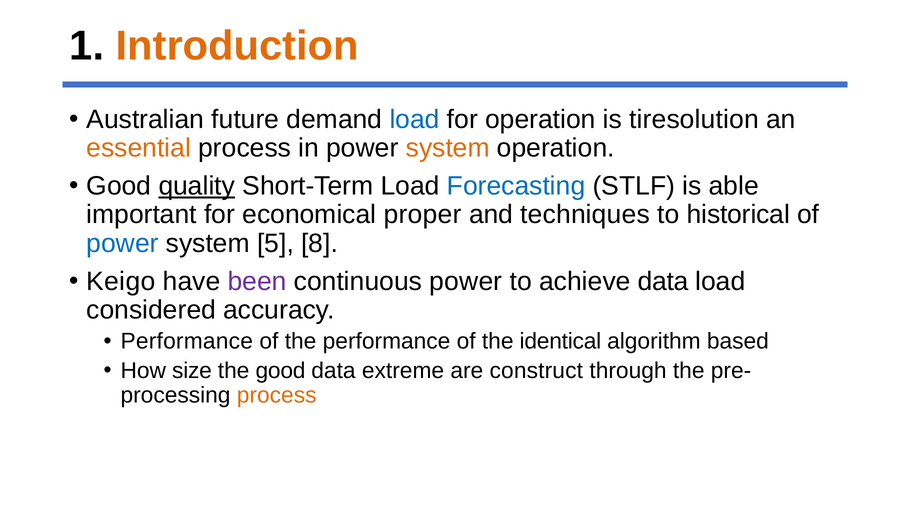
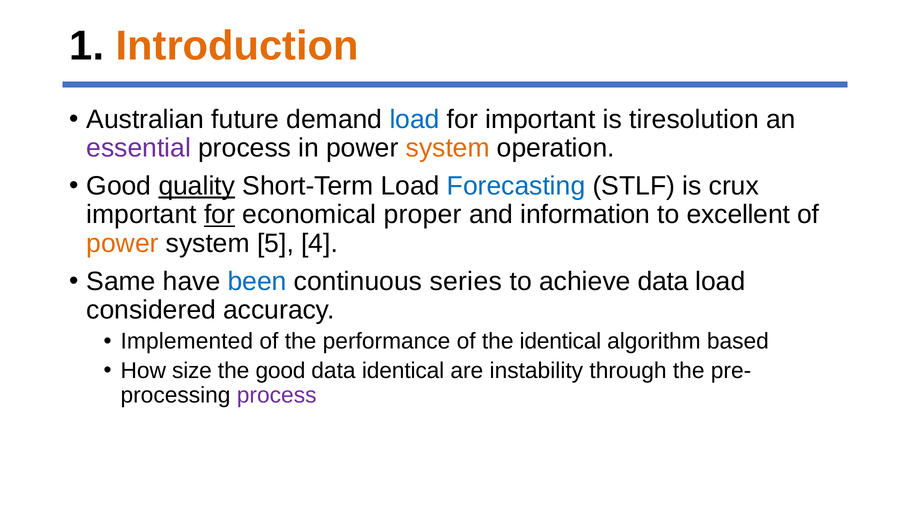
for operation: operation -> important (540, 119)
essential colour: orange -> purple (139, 148)
able: able -> crux (734, 186)
for underline: none -> present (220, 215)
techniques: techniques -> information (585, 215)
historical: historical -> excellent (738, 215)
power colour: blue -> orange (123, 243)
8: 8 -> 4 (320, 243)
Keigo: Keigo -> Same (121, 281)
been colour: purple -> blue (257, 281)
continuous power: power -> series (466, 281)
Performance: Performance -> Implemented (187, 341)
data extreme: extreme -> identical (403, 371)
construct: construct -> instability (536, 371)
process colour: orange -> purple (277, 395)
